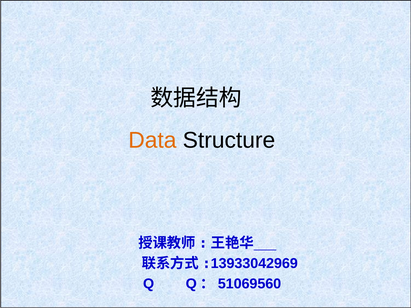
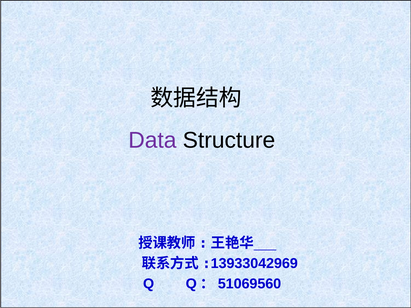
Data colour: orange -> purple (152, 141)
